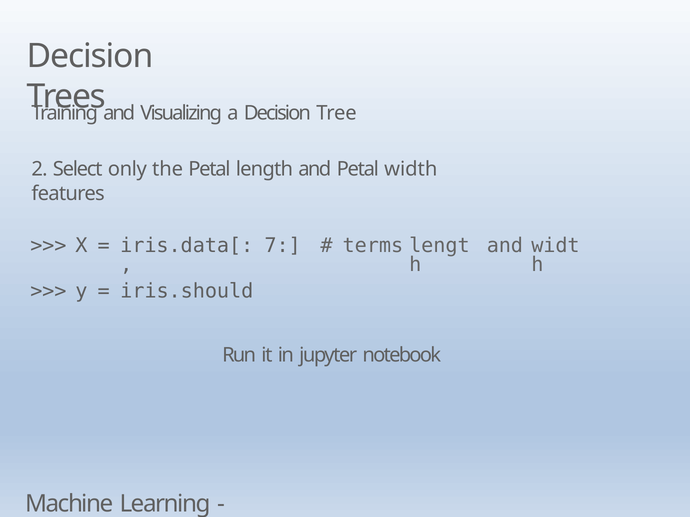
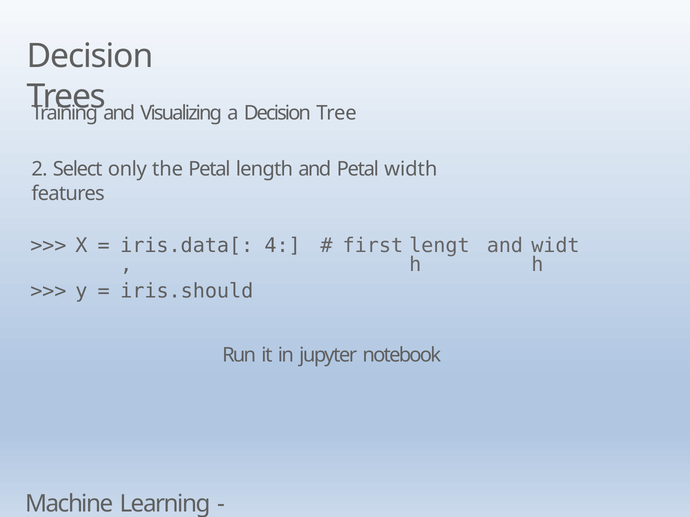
7: 7 -> 4 (283, 246)
terms: terms -> first (373, 246)
